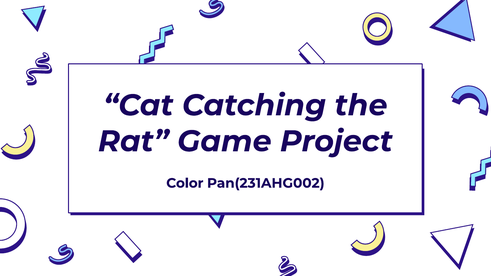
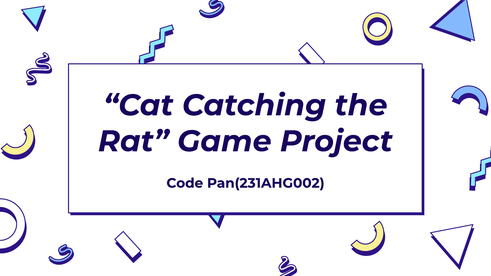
Color: Color -> Code (185, 183)
